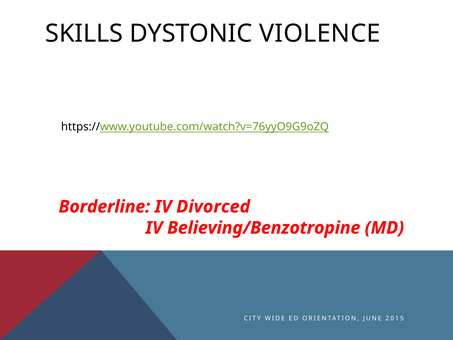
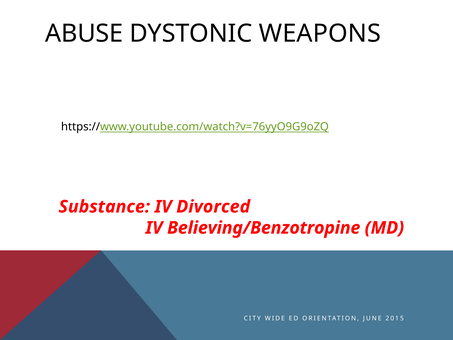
SKILLS: SKILLS -> ABUSE (84, 33)
VIOLENCE: VIOLENCE -> WEAPONS (320, 33)
Borderline: Borderline -> Substance (104, 207)
